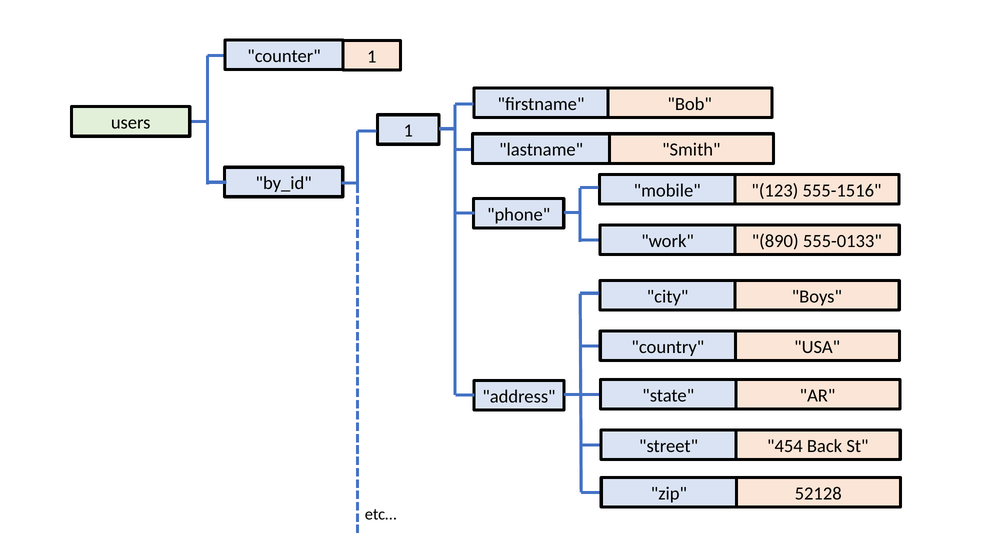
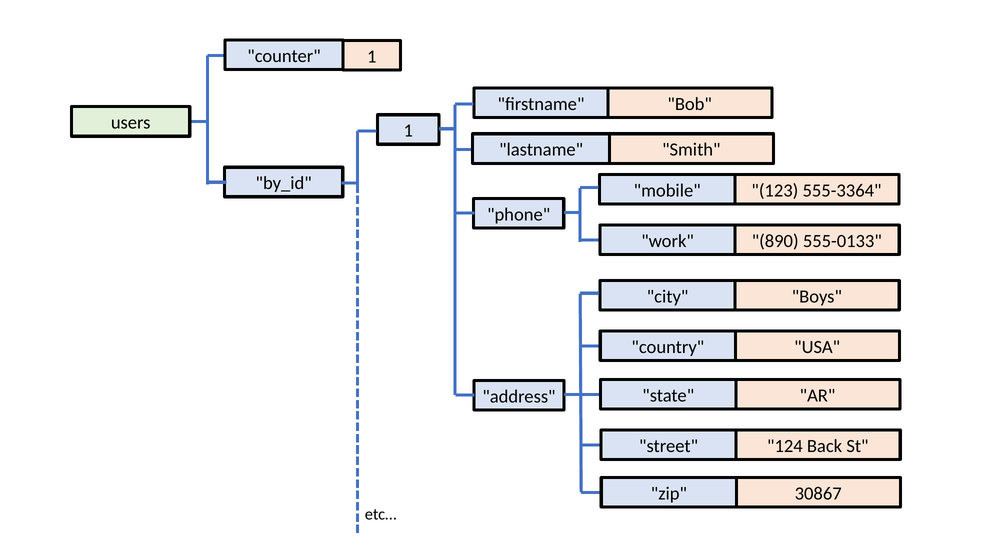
555-1516: 555-1516 -> 555-3364 (842, 191)
454: 454 -> 124 (785, 446)
52128: 52128 -> 30867 (818, 494)
